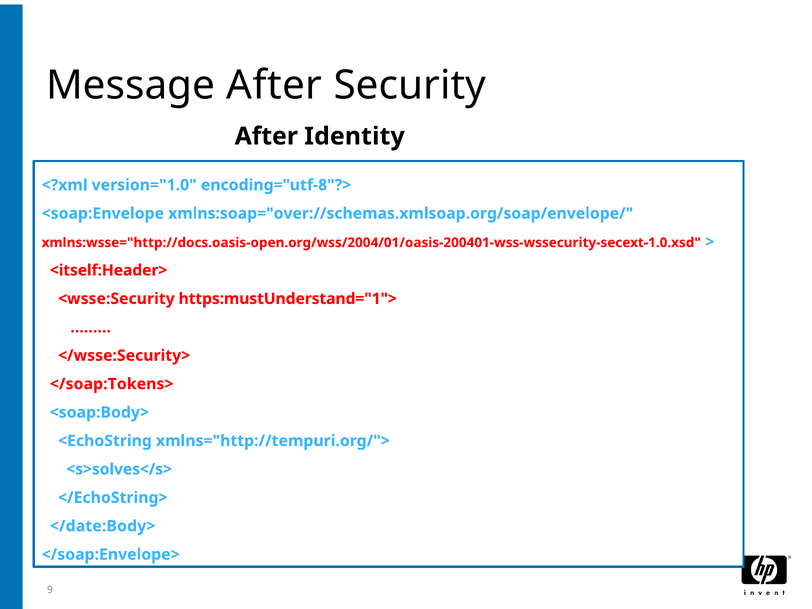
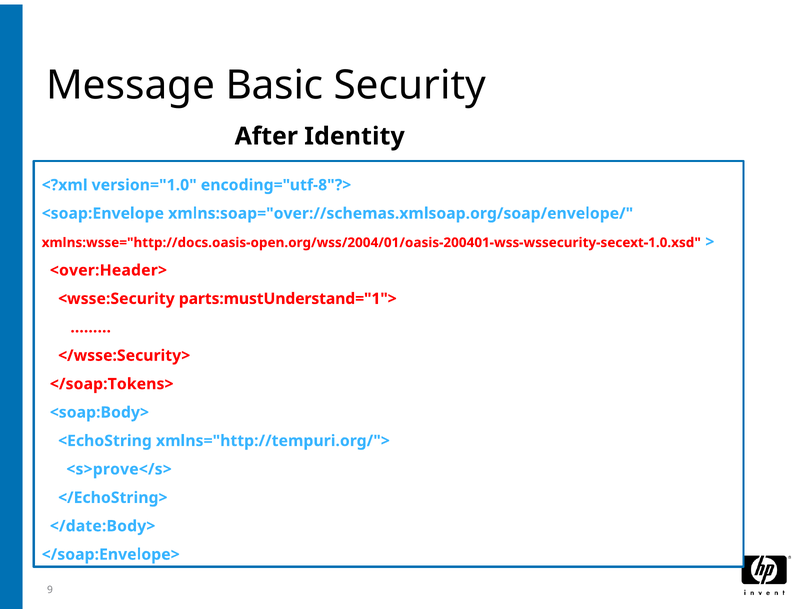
Message After: After -> Basic (275, 85)
<itself:Header>: <itself:Header> -> <over:Header> (108, 270)
https:mustUnderstand="1">: https:mustUnderstand="1"> -> parts:mustUnderstand="1"> (288, 299)
<s>solves</s>: <s>solves</s> -> <s>prove</s> (119, 469)
